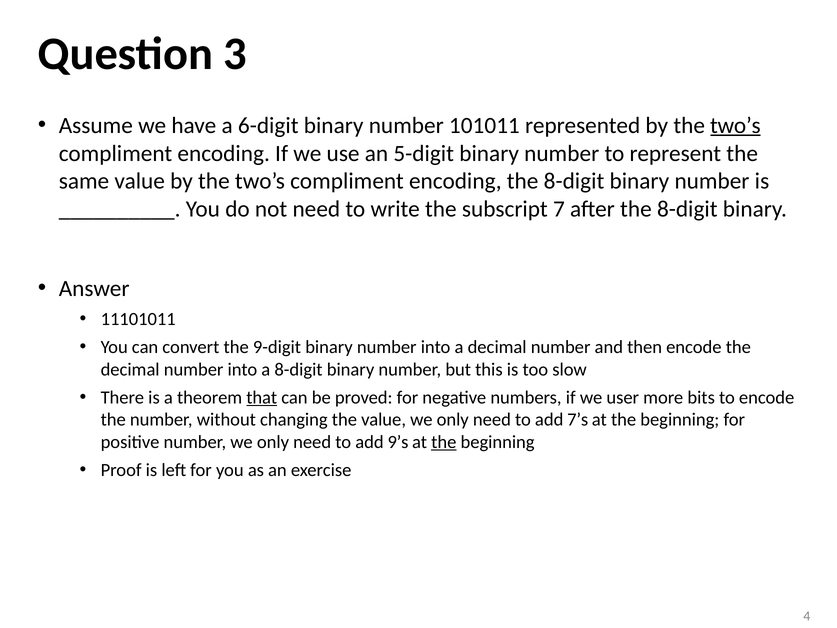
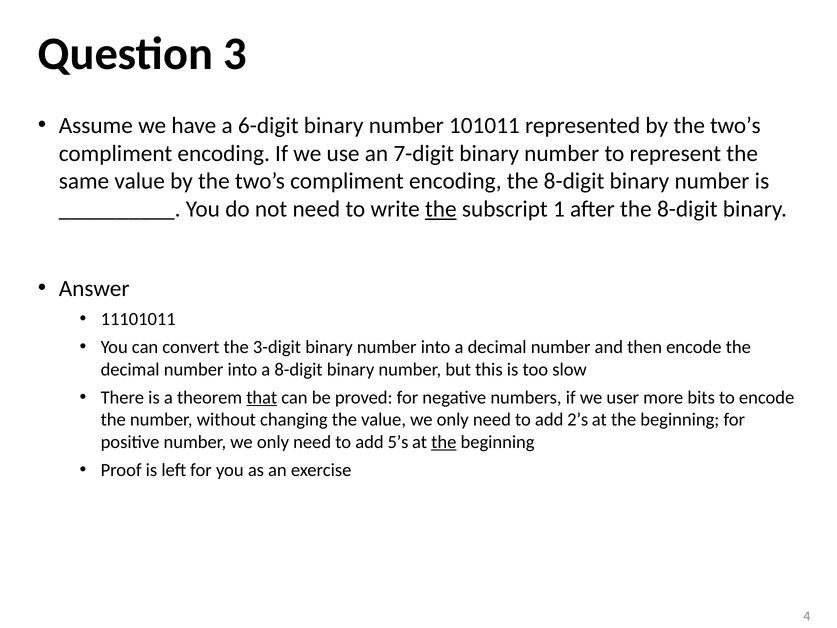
two’s underline: present -> none (735, 125)
5-digit: 5-digit -> 7-digit (424, 153)
the underline: none -> present (441, 209)
7: 7 -> 1 (559, 209)
9-digit: 9-digit -> 3-digit (277, 347)
7’s: 7’s -> 2’s (578, 420)
9’s: 9’s -> 5’s (398, 442)
